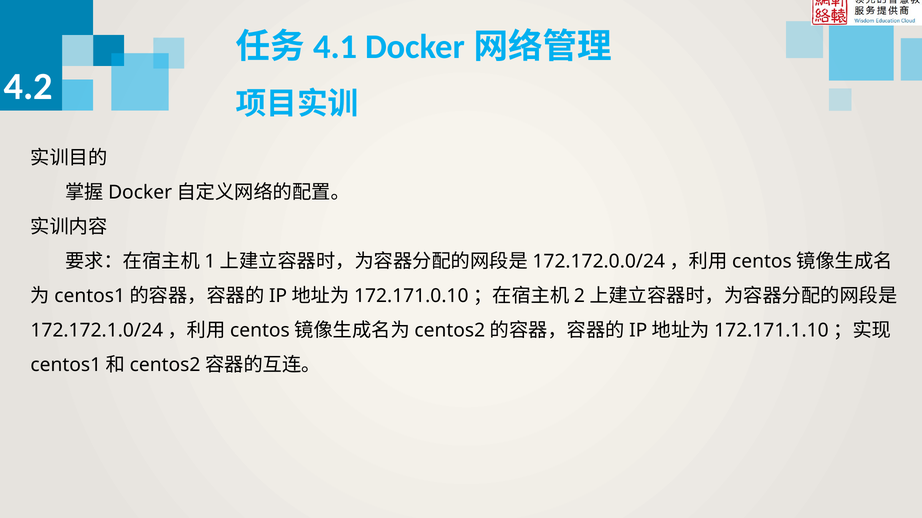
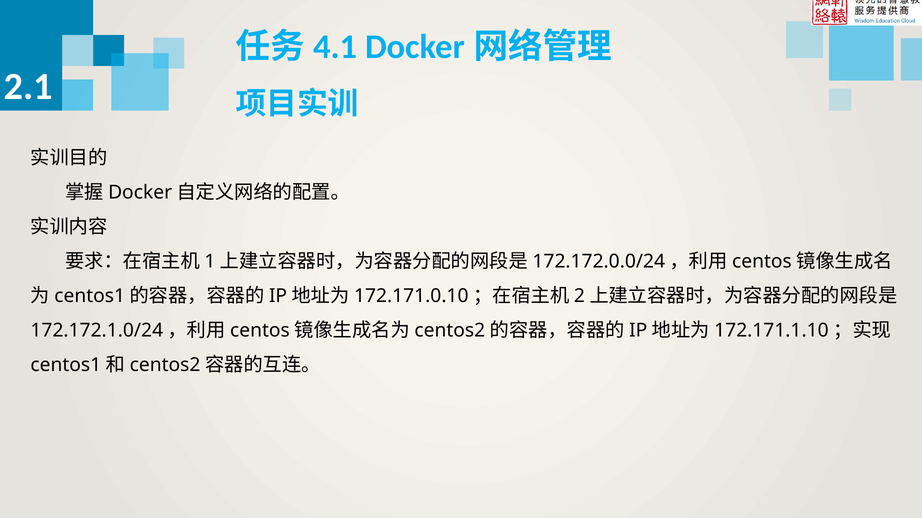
4.2: 4.2 -> 2.1 (28, 87)
